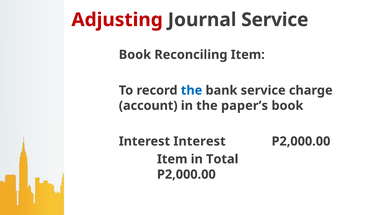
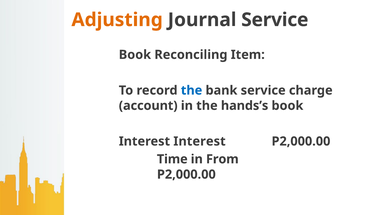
Adjusting colour: red -> orange (117, 20)
paper’s: paper’s -> hands’s (245, 106)
Item: Item -> Time (172, 159)
Total: Total -> From (222, 159)
